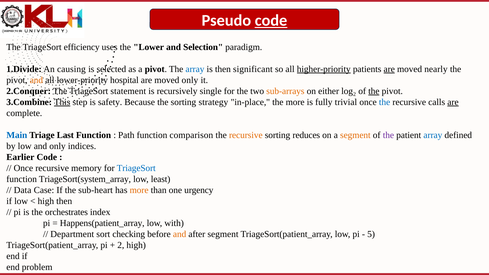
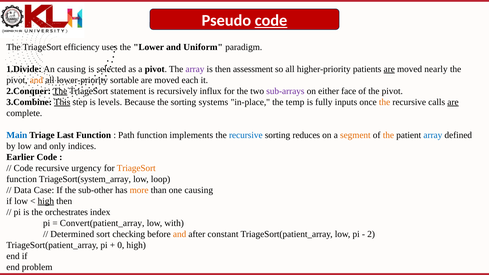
Selection: Selection -> Uniform (203, 47)
array colour: blue -> purple (195, 69)
significant: significant -> assessment (253, 69)
higher-priority underline: present -> none (324, 69)
hospital: hospital -> sortable (124, 80)
moved only: only -> each (190, 80)
The underline: none -> present (60, 91)
single: single -> influx (211, 91)
sub-arrays colour: orange -> purple (285, 91)
log₂: log₂ -> face (349, 91)
the underline: present -> none (374, 91)
safety: safety -> levels (110, 102)
strategy: strategy -> systems (213, 102)
the more: more -> temp (295, 102)
trivial: trivial -> inputs (346, 102)
the colour: blue -> orange (385, 102)
comparison: comparison -> implements (191, 135)
recursive colour: orange -> blue (246, 135)
the colour: purple -> orange (388, 135)
Once: Once -> Code (23, 168)
memory: memory -> urgency (86, 168)
TriageSort colour: blue -> orange (136, 168)
least: least -> loop (161, 179)
sub-heart: sub-heart -> sub-other (96, 190)
one urgency: urgency -> causing (199, 190)
high underline: none -> present (46, 201)
Happens(patient_array: Happens(patient_array -> Convert(patient_array (102, 223)
Department: Department -> Determined (72, 234)
after segment: segment -> constant (223, 234)
5: 5 -> 2 (371, 234)
2: 2 -> 0 (121, 245)
